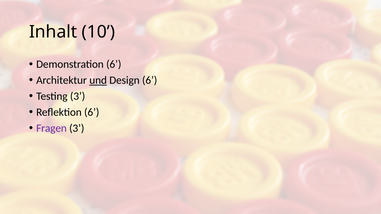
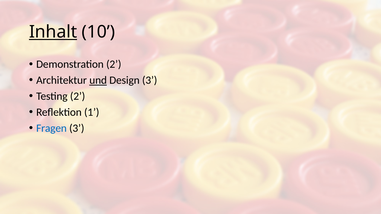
Inhalt underline: none -> present (53, 32)
Demonstration 6: 6 -> 2 (114, 64)
Design 6: 6 -> 3 (150, 80)
Testing 3: 3 -> 2 (78, 96)
Reflektion 6: 6 -> 1 (92, 112)
Fragen colour: purple -> blue (51, 128)
